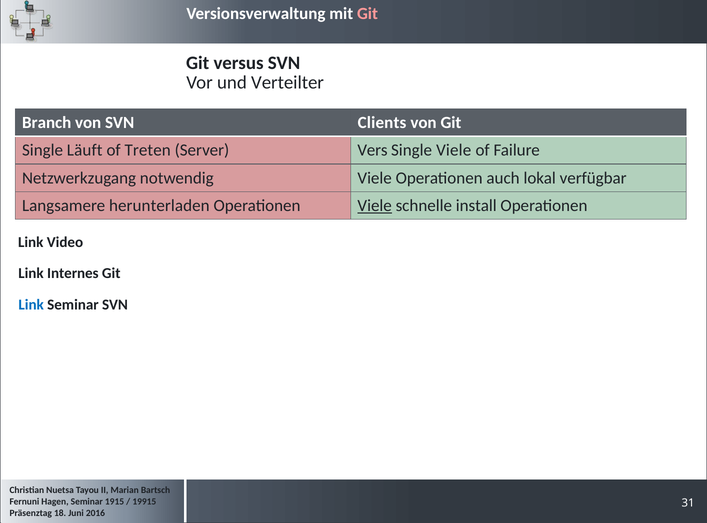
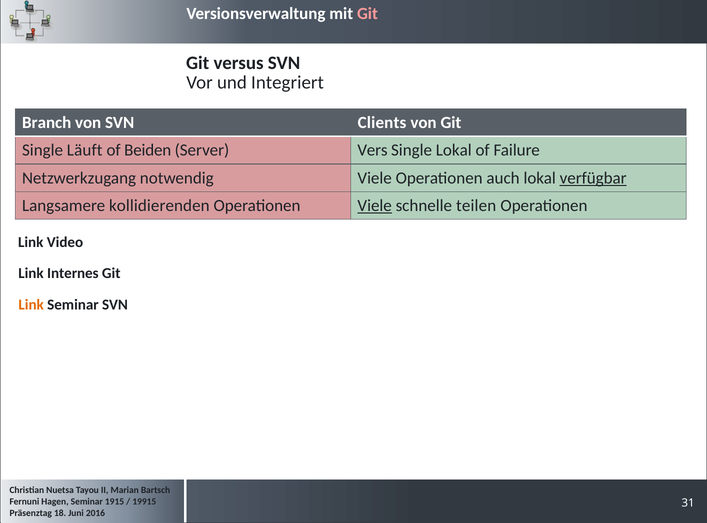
Verteilter: Verteilter -> Integriert (287, 83)
Treten: Treten -> Beiden (148, 150)
Single Viele: Viele -> Lokal (454, 150)
verfügbar underline: none -> present (593, 178)
herunterladen: herunterladen -> kollidierenden (159, 205)
install: install -> teilen (476, 205)
Link colour: blue -> orange (31, 305)
